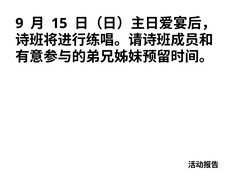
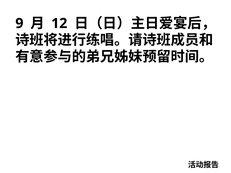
15: 15 -> 12 (59, 23)
